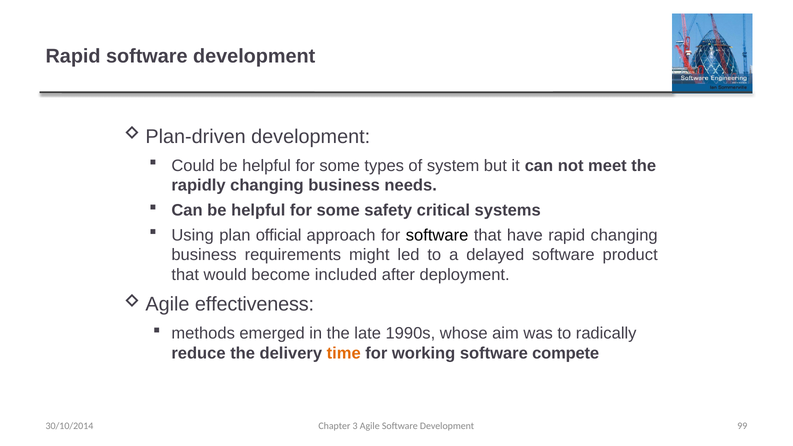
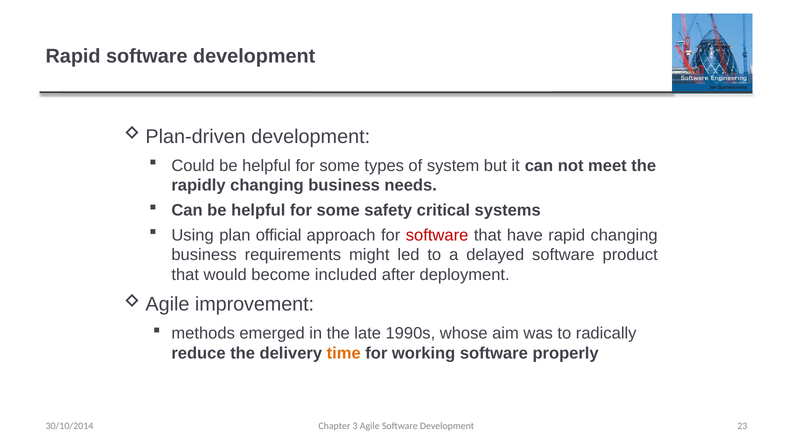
software colour: black -> red (437, 235)
effectiveness: effectiveness -> improvement (255, 304)
compete: compete -> properly (566, 353)
99: 99 -> 23 (742, 426)
